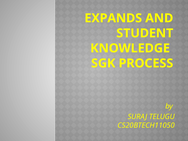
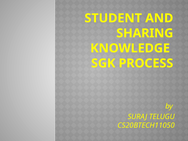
EXPANDS: EXPANDS -> STUDENT (113, 18)
STUDENT: STUDENT -> SHARING (145, 33)
